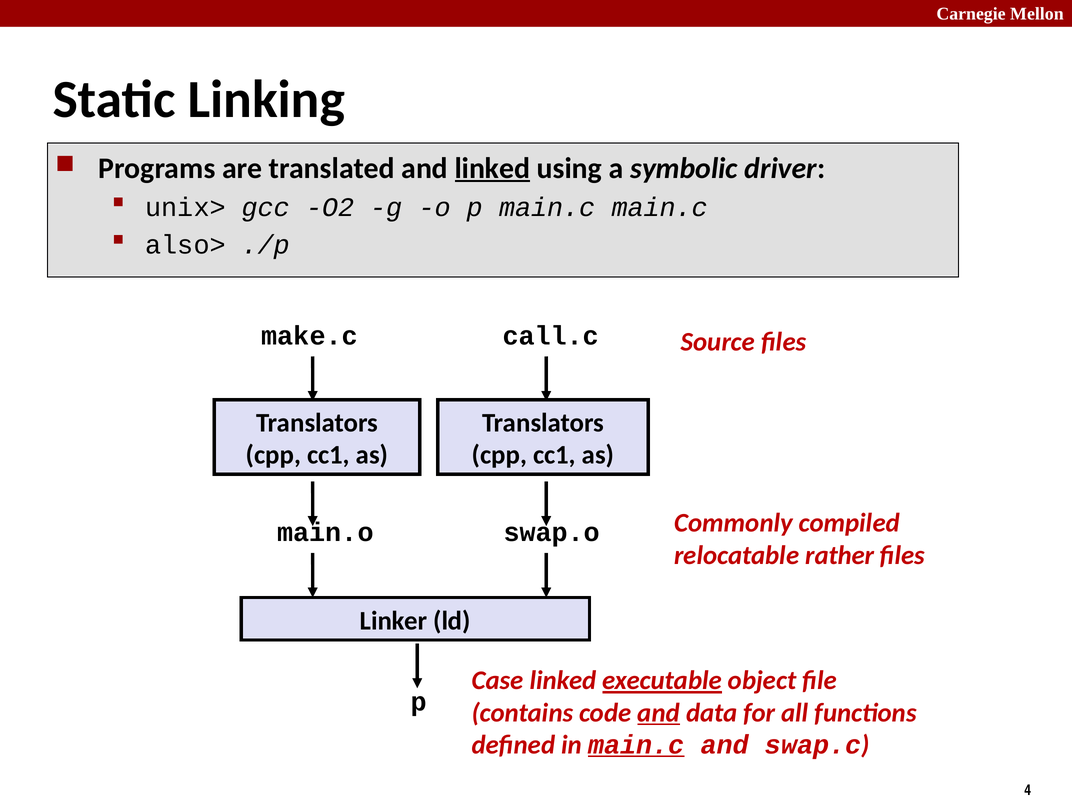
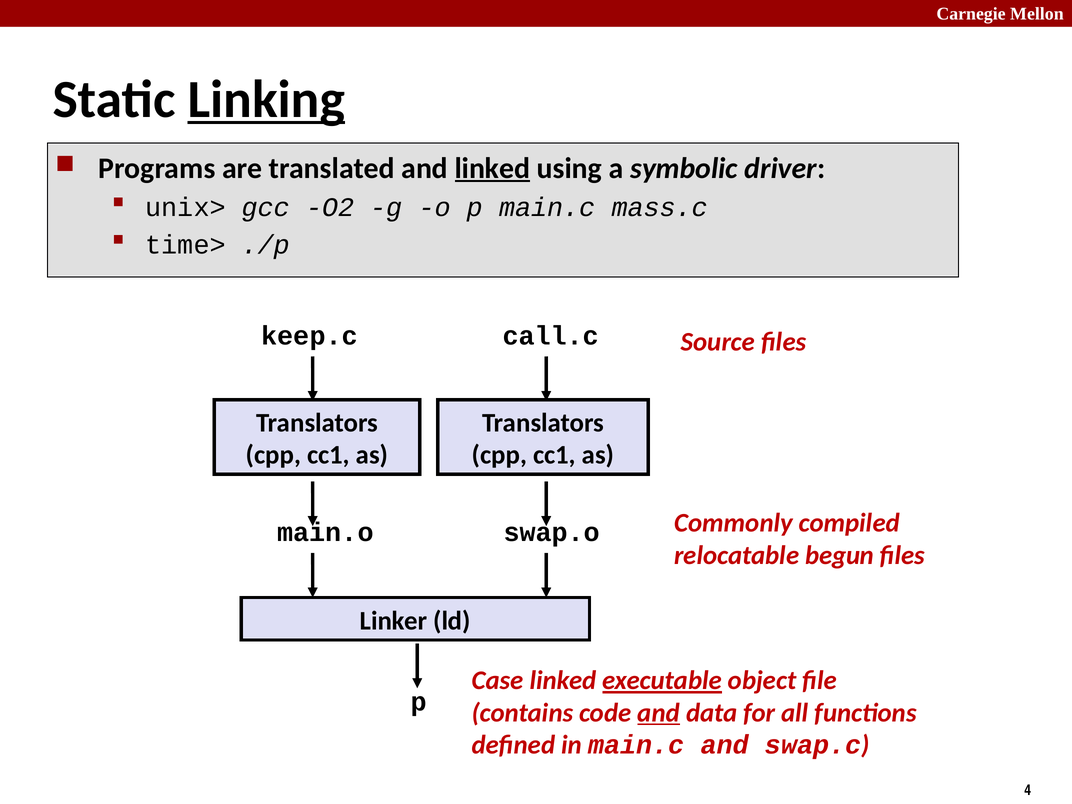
Linking underline: none -> present (266, 99)
main.c main.c: main.c -> mass.c (660, 207)
also>: also> -> time> (185, 245)
make.c: make.c -> keep.c (310, 336)
rather: rather -> begun (840, 555)
main.c underline: present -> none (636, 745)
